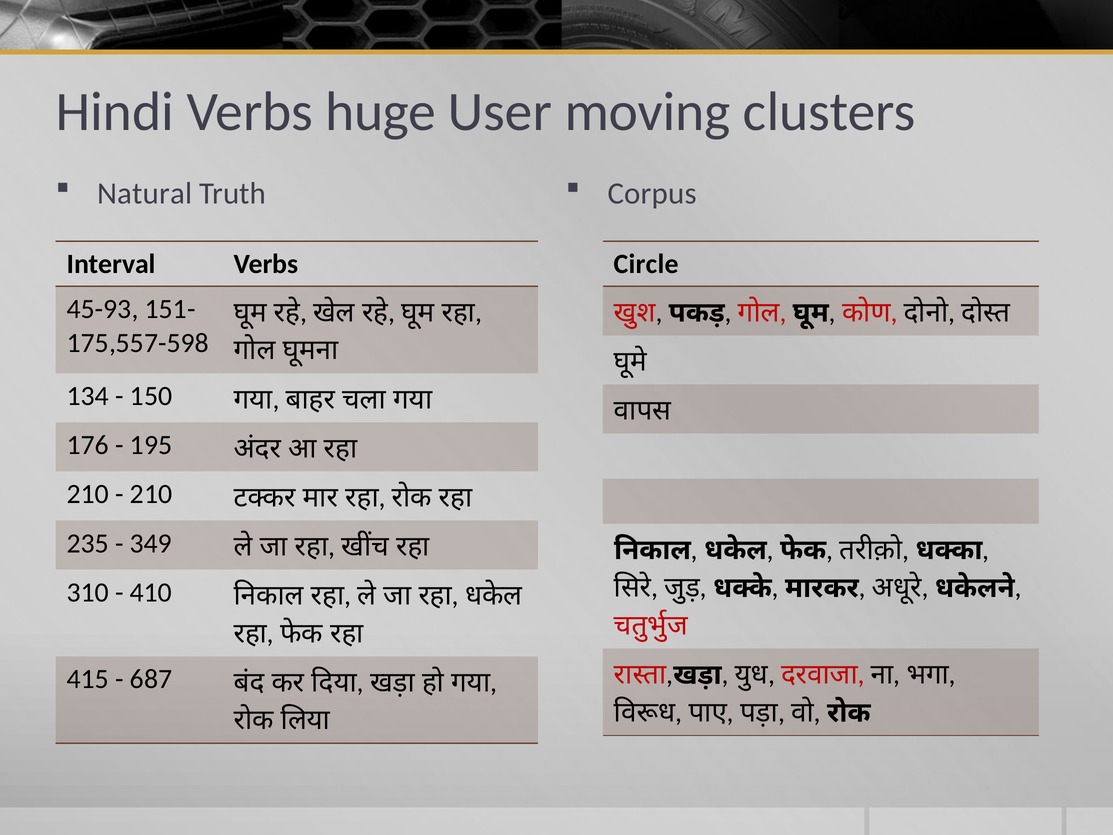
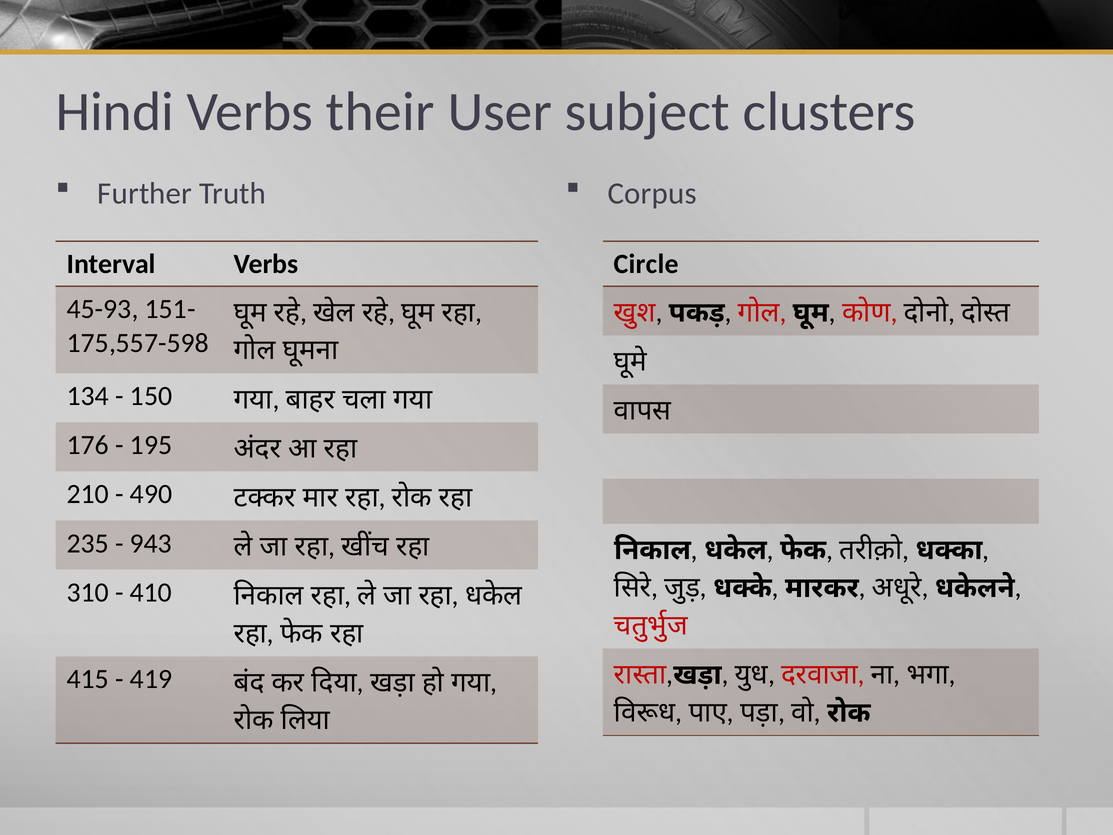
huge: huge -> their (380, 112)
moving: moving -> subject (647, 112)
Natural: Natural -> Further (145, 193)
210: 210 -> 490 (151, 494)
349: 349 -> 943 (151, 543)
687: 687 -> 419 (151, 679)
